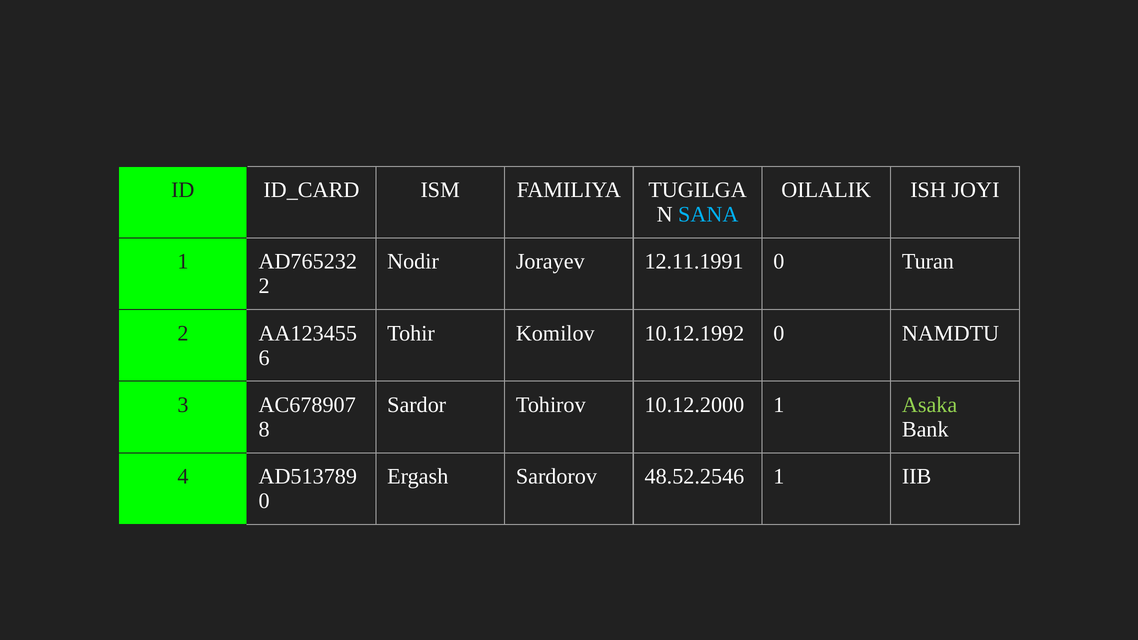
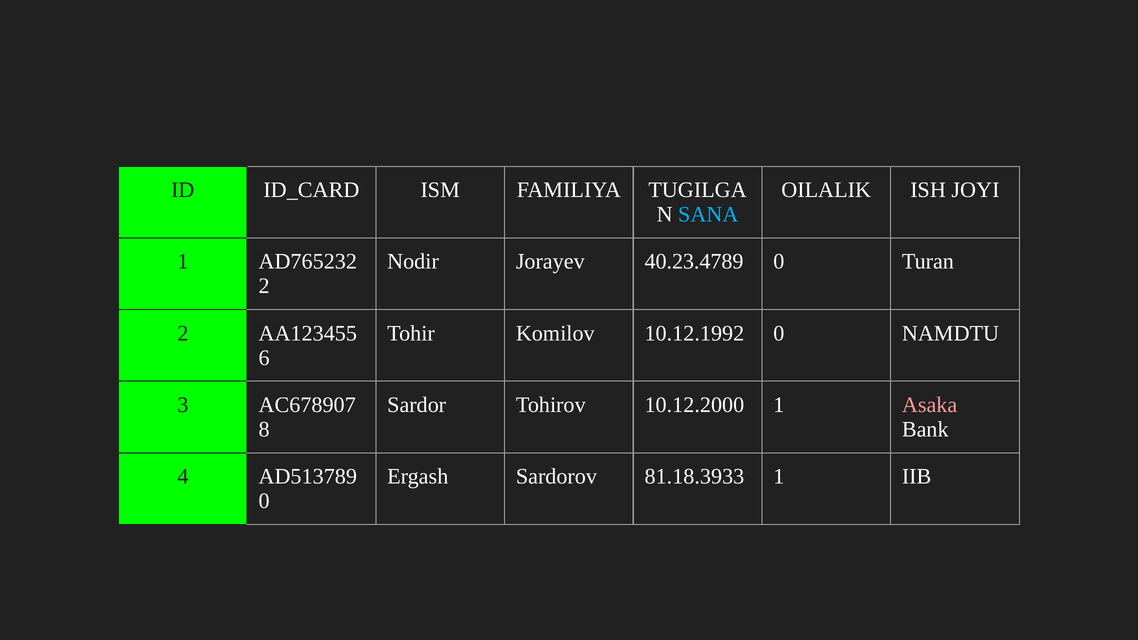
12.11.1991: 12.11.1991 -> 40.23.4789 (694, 262)
Asaka colour: light green -> pink (930, 405)
48.52.2546: 48.52.2546 -> 81.18.3933 (694, 477)
